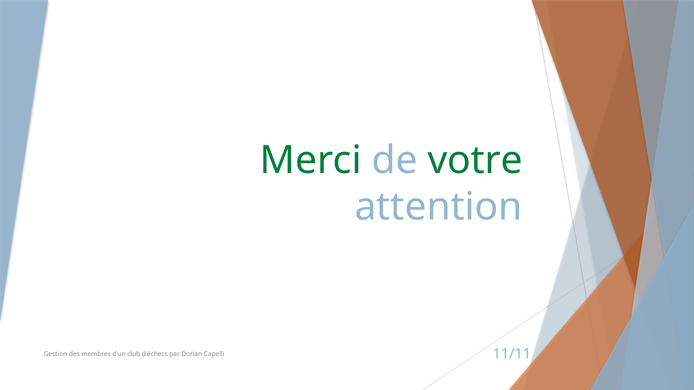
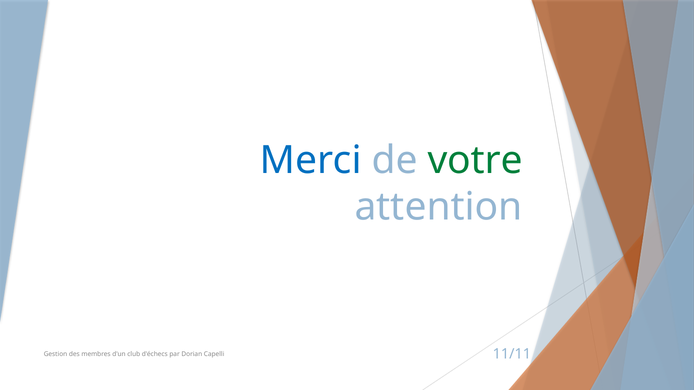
Merci colour: green -> blue (311, 160)
